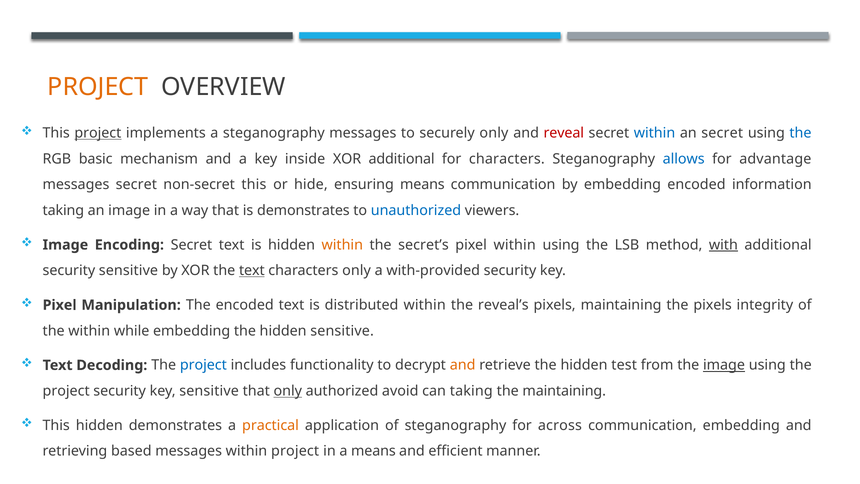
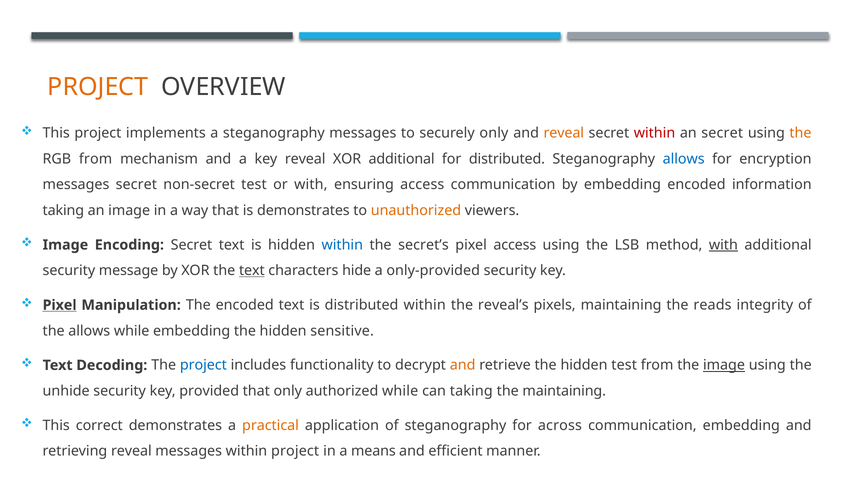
project underline: present -> none (98, 133)
reveal colour: red -> orange (564, 133)
within colour: blue -> red (655, 133)
the colour: blue -> orange (800, 133)
RGB basic: basic -> from (96, 159)
key inside: inside -> reveal (305, 159)
for characters: characters -> distributed (507, 159)
advantage: advantage -> encryption (775, 159)
non-secret this: this -> test (254, 185)
or hide: hide -> with (311, 185)
ensuring means: means -> access (422, 185)
unauthorized colour: blue -> orange (416, 210)
within colour: orange -> blue (342, 245)
pixel within: within -> access (515, 245)
security sensitive: sensitive -> message (129, 271)
characters only: only -> hide (357, 271)
with-provided: with-provided -> only-provided (433, 271)
Pixel underline: none -> present (60, 305)
the pixels: pixels -> reads (712, 305)
the within: within -> allows (89, 331)
project: project -> unhide (66, 391)
key sensitive: sensitive -> provided (209, 391)
only underline: present -> none (288, 391)
authorized avoid: avoid -> while (400, 391)
This hidden: hidden -> correct (99, 425)
retrieving based: based -> reveal (131, 451)
